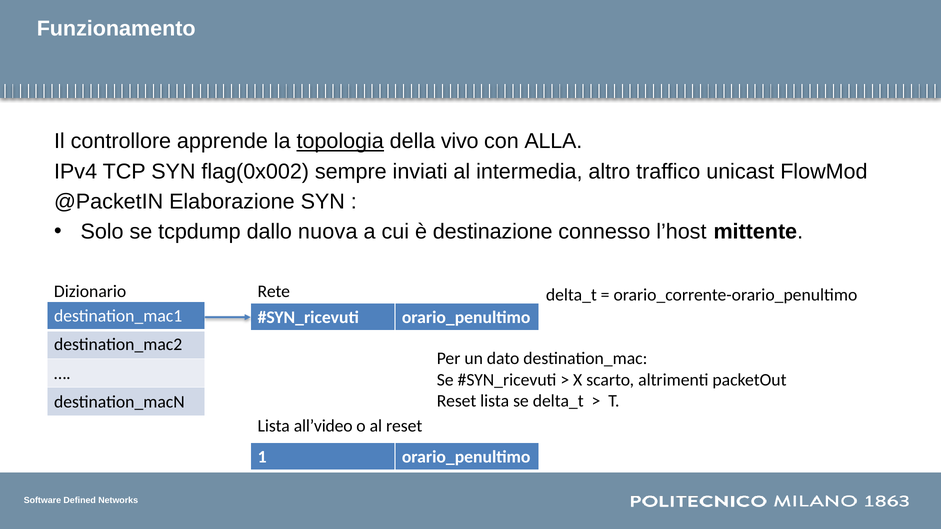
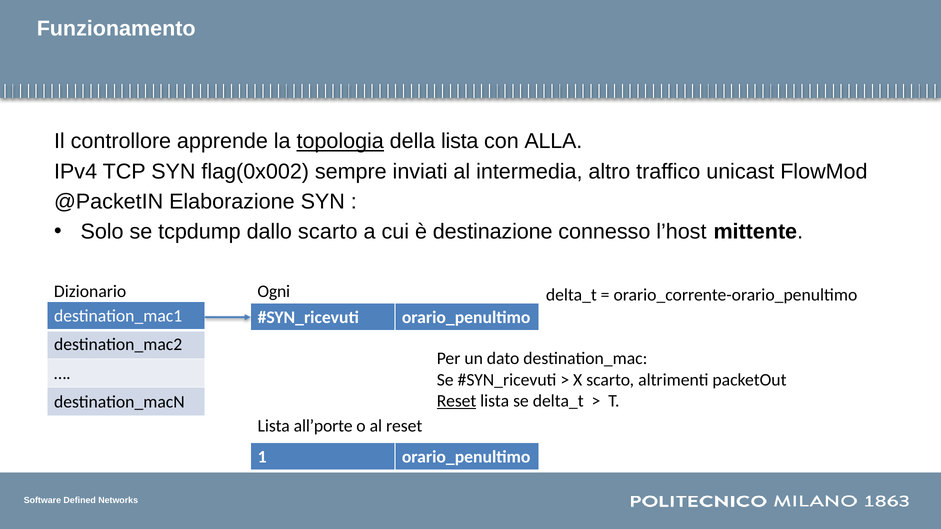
della vivo: vivo -> lista (460, 141)
dallo nuova: nuova -> scarto (328, 232)
Rete: Rete -> Ogni (274, 291)
Reset underline: none -> present (457, 401)
all’video: all’video -> all’porte (323, 426)
